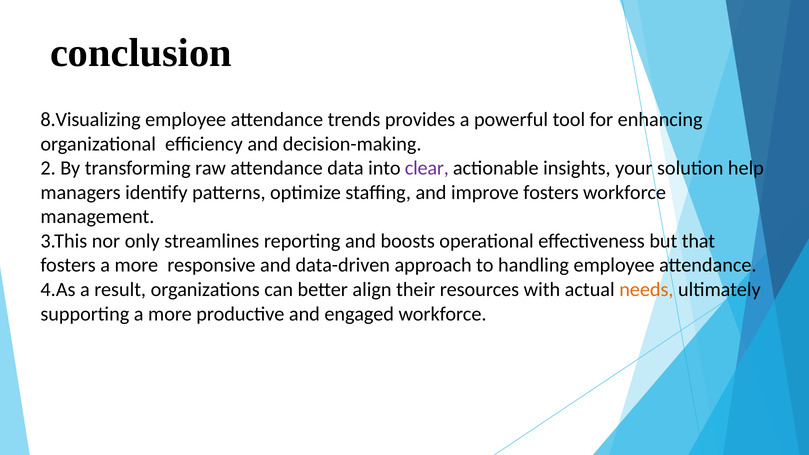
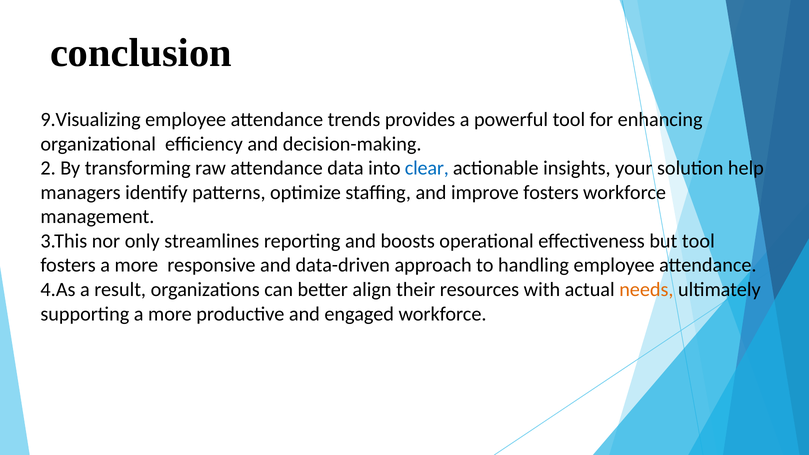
8.Visualizing: 8.Visualizing -> 9.Visualizing (91, 120)
clear colour: purple -> blue (427, 168)
but that: that -> tool (698, 241)
